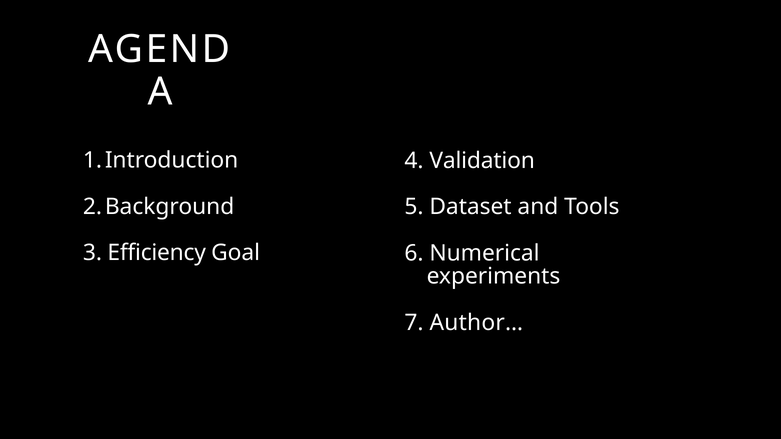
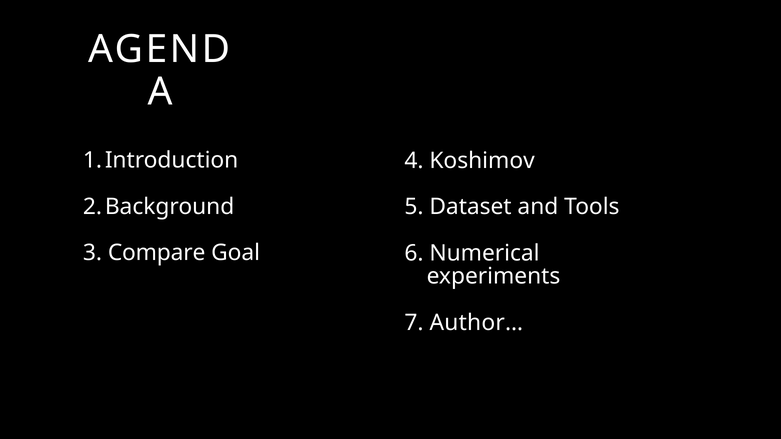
Validation: Validation -> Koshimov (482, 161)
Efficiency: Efficiency -> Compare (157, 253)
